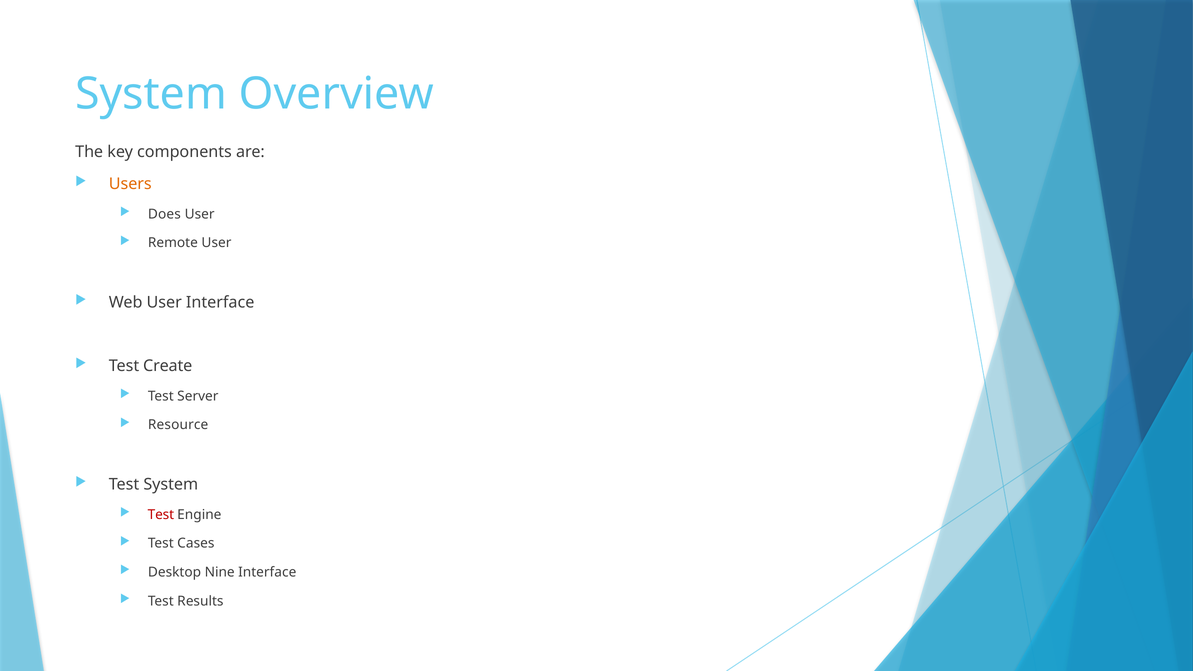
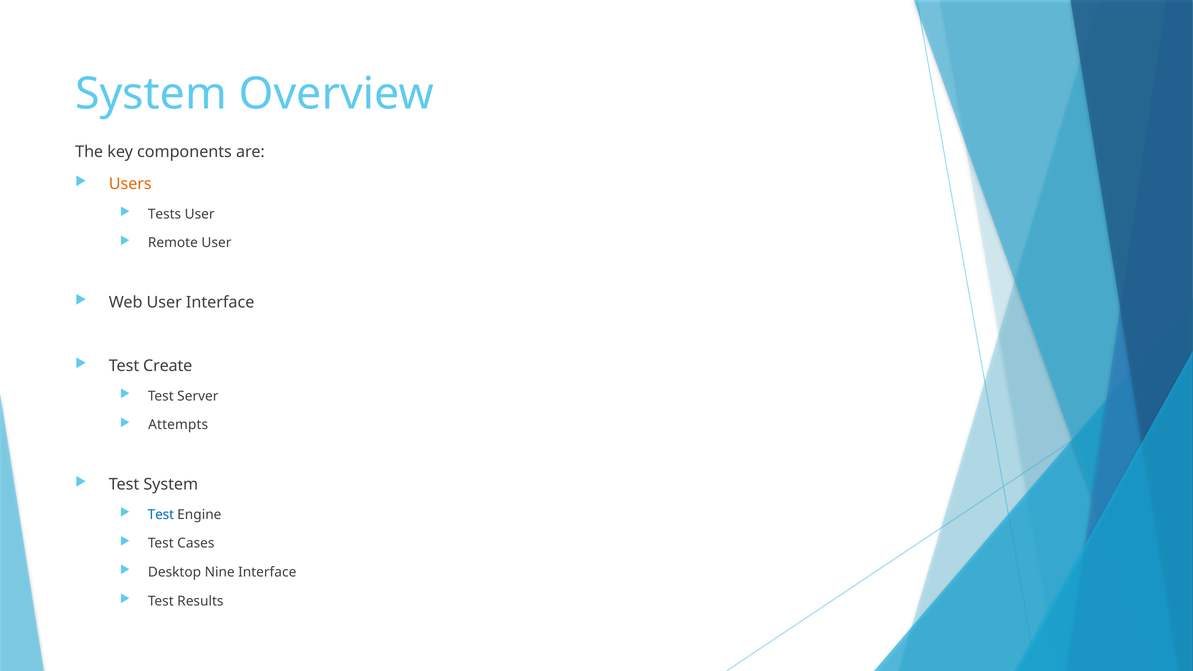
Does: Does -> Tests (165, 214)
Resource: Resource -> Attempts (178, 425)
Test colour: red -> blue (161, 515)
